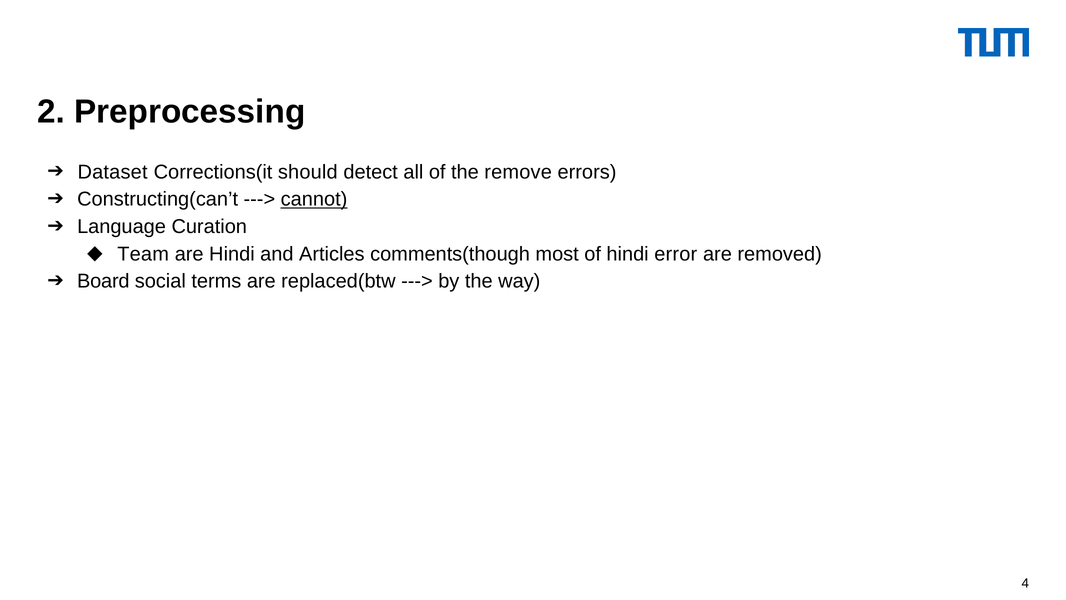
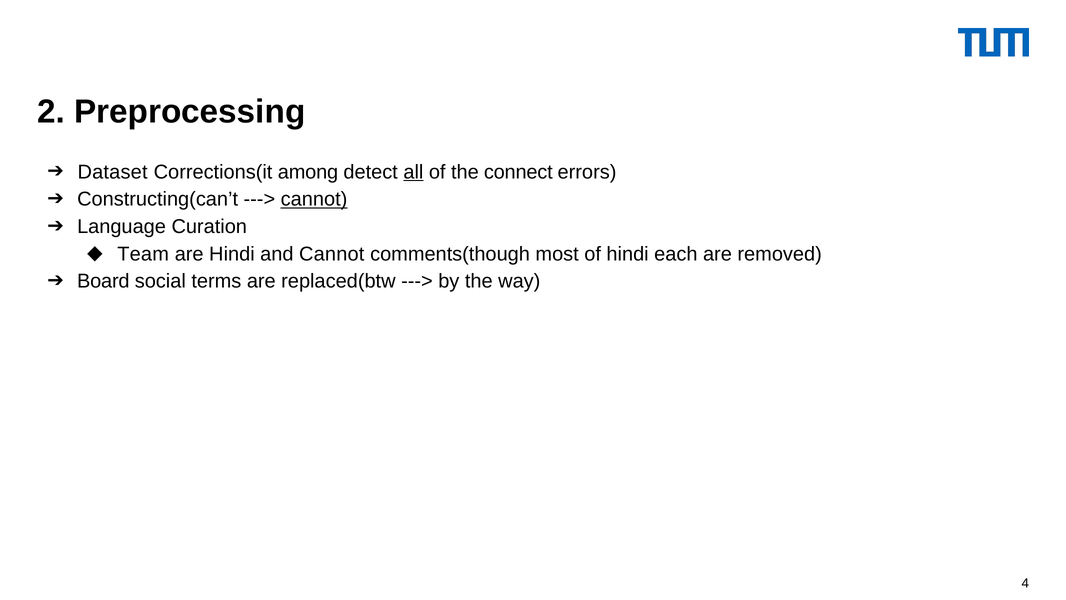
should: should -> among (308, 172)
all underline: none -> present (413, 172)
remove: remove -> connect (518, 172)
and Articles: Articles -> Cannot (332, 254)
error: error -> each (676, 254)
